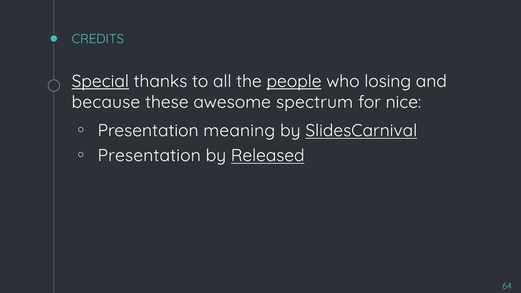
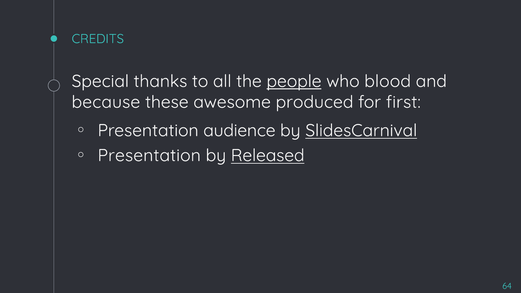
Special underline: present -> none (100, 81)
losing: losing -> blood (388, 81)
spectrum: spectrum -> produced (315, 102)
nice: nice -> first (403, 102)
meaning: meaning -> audience (239, 131)
